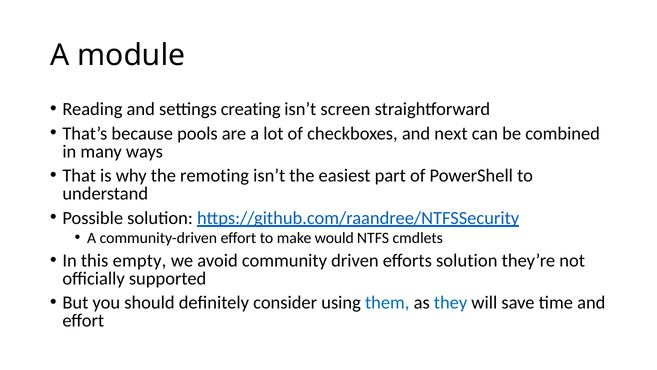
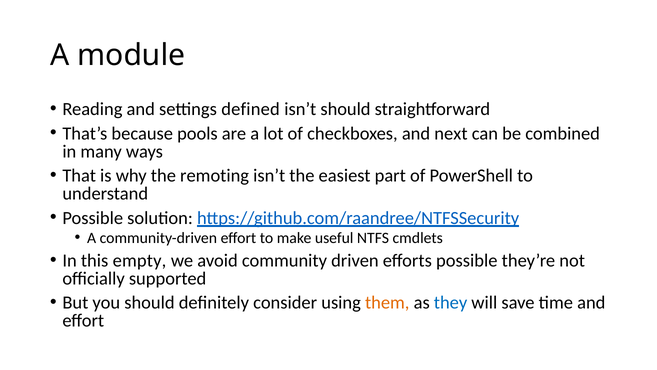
creating: creating -> defined (251, 109)
isn’t screen: screen -> should (345, 109)
would: would -> useful (334, 238)
efforts solution: solution -> possible (467, 260)
them colour: blue -> orange (387, 302)
